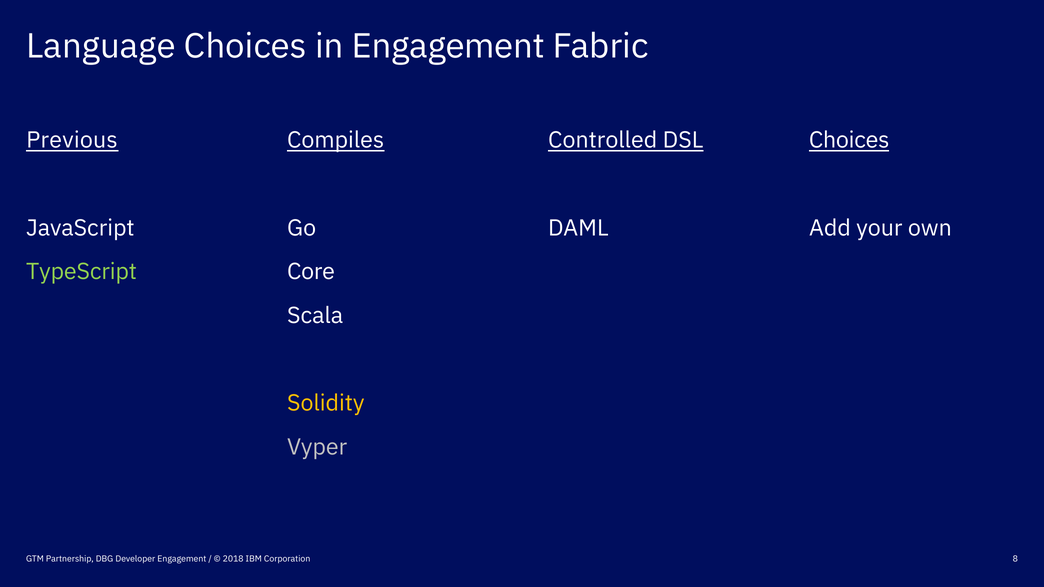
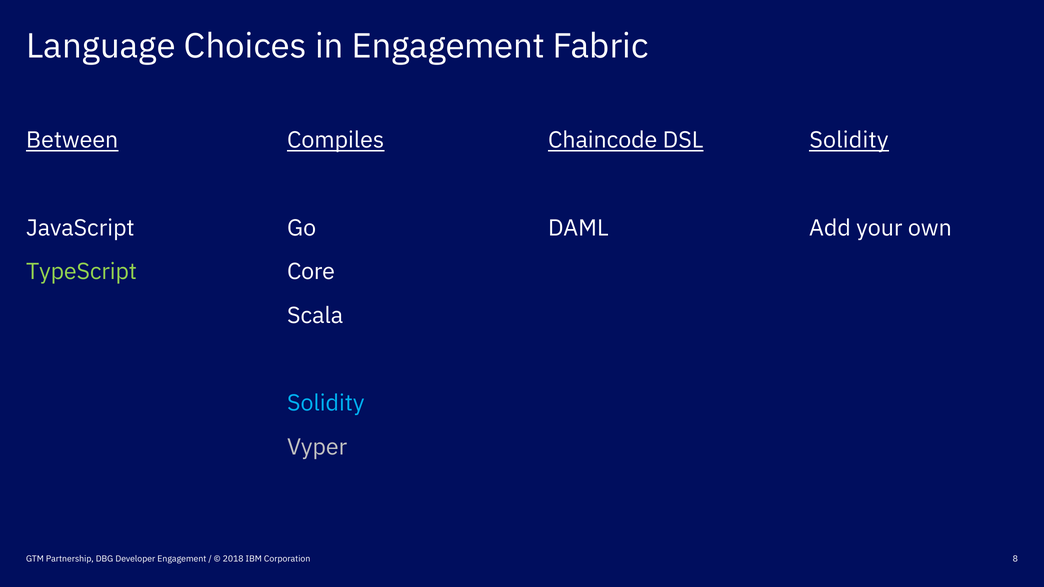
Previous: Previous -> Between (72, 140)
Controlled: Controlled -> Chaincode (603, 140)
Choices: Choices -> Solidity (849, 140)
Solidity colour: yellow -> light blue (326, 403)
